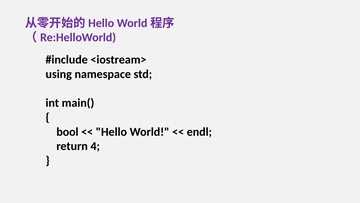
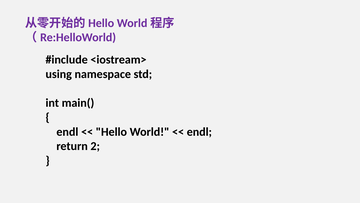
bool: bool -> endl (67, 131)
4: 4 -> 2 (95, 146)
